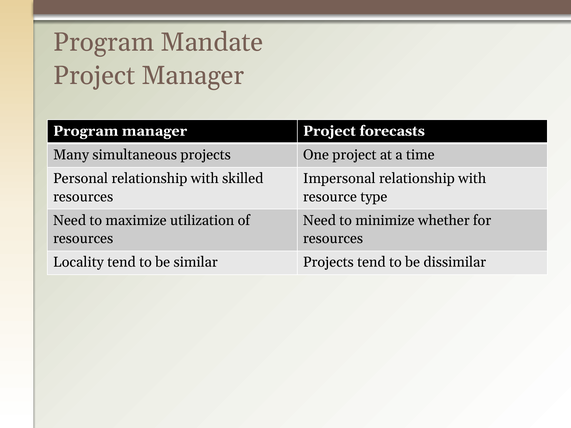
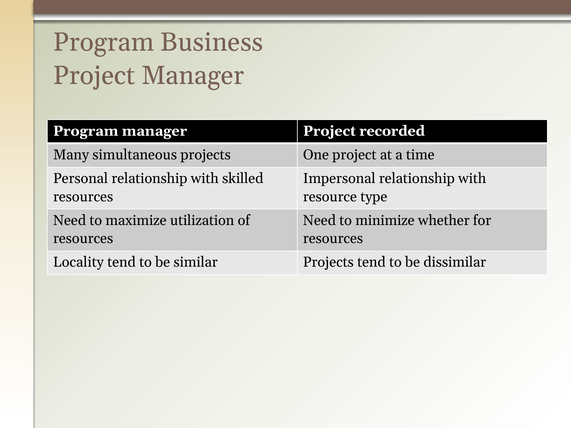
Mandate: Mandate -> Business (212, 42)
forecasts: forecasts -> recorded (392, 131)
